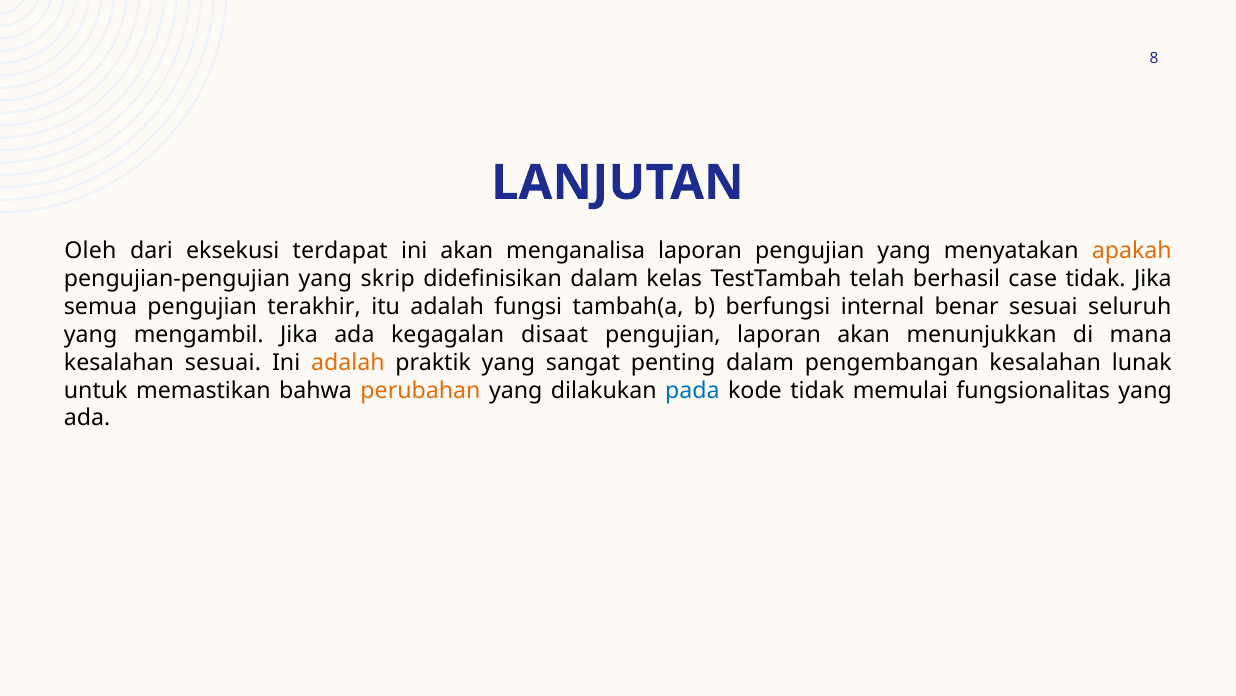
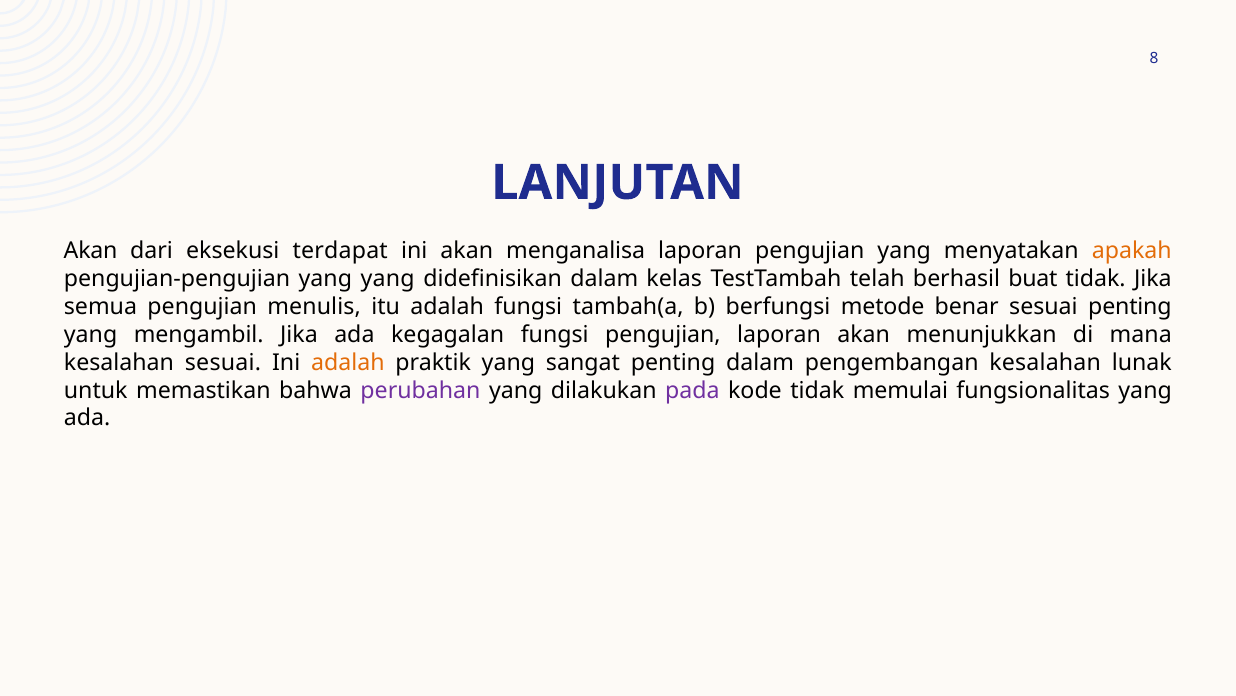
Oleh: Oleh -> Akan (91, 251)
yang skrip: skrip -> yang (388, 279)
case: case -> buat (1033, 279)
terakhir: terakhir -> menulis (314, 307)
internal: internal -> metode (883, 307)
sesuai seluruh: seluruh -> penting (1130, 307)
kegagalan disaat: disaat -> fungsi (555, 334)
perubahan colour: orange -> purple (421, 390)
pada colour: blue -> purple (692, 390)
